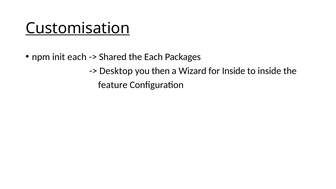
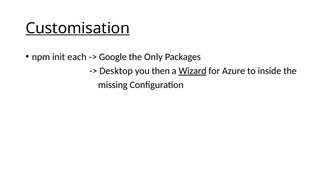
Shared: Shared -> Google (113, 57)
the Each: Each -> Only (153, 57)
Wizard underline: none -> present (193, 71)
for Inside: Inside -> Azure (234, 71)
feature: feature -> missing (113, 85)
